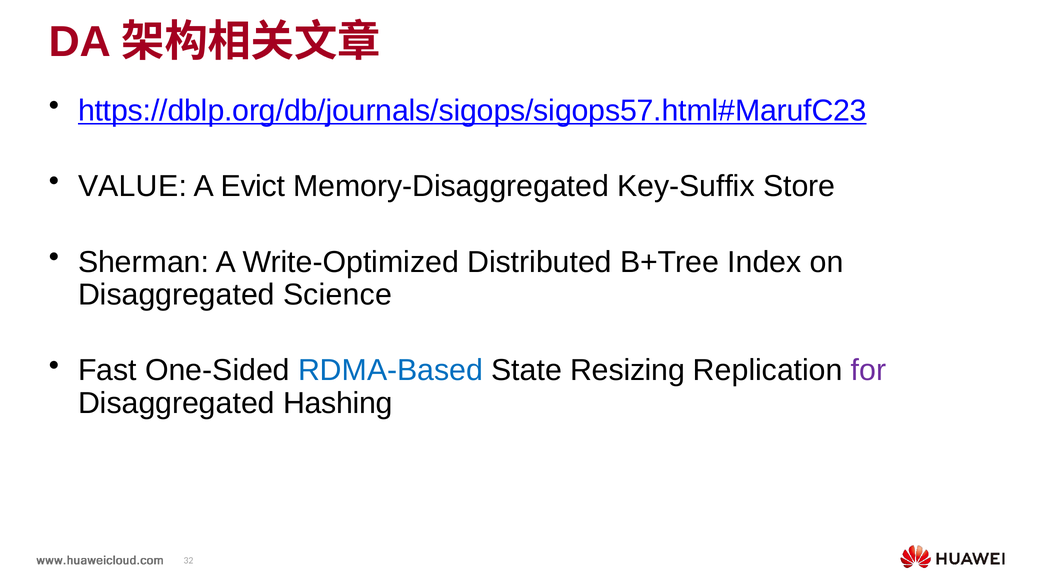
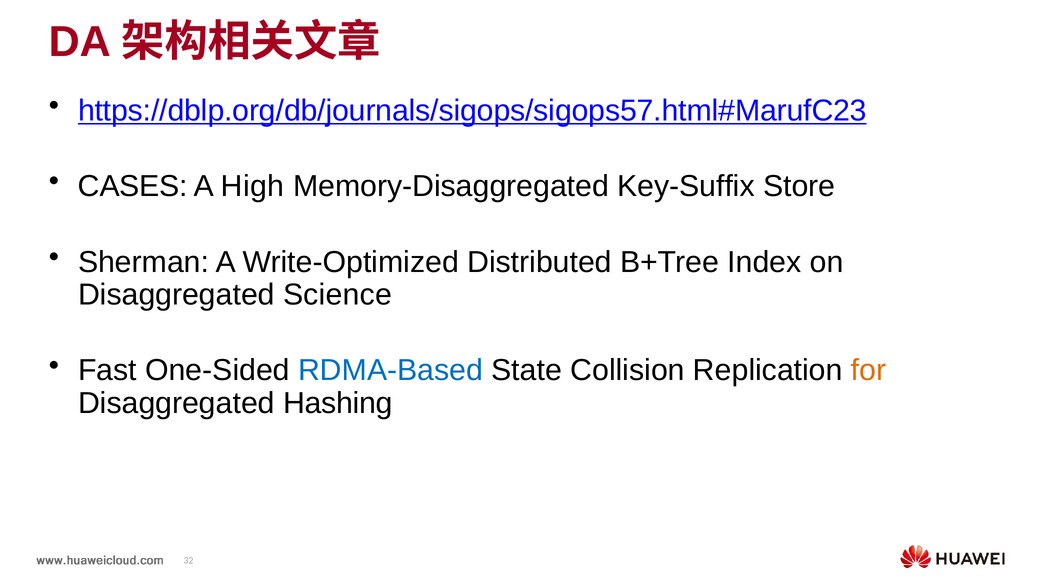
VALUE: VALUE -> CASES (133, 186)
Evict: Evict -> High (253, 186)
Resizing: Resizing -> Collision (628, 370)
for colour: purple -> orange (869, 370)
